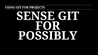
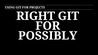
SENSE: SENSE -> RIGHT (36, 16)
